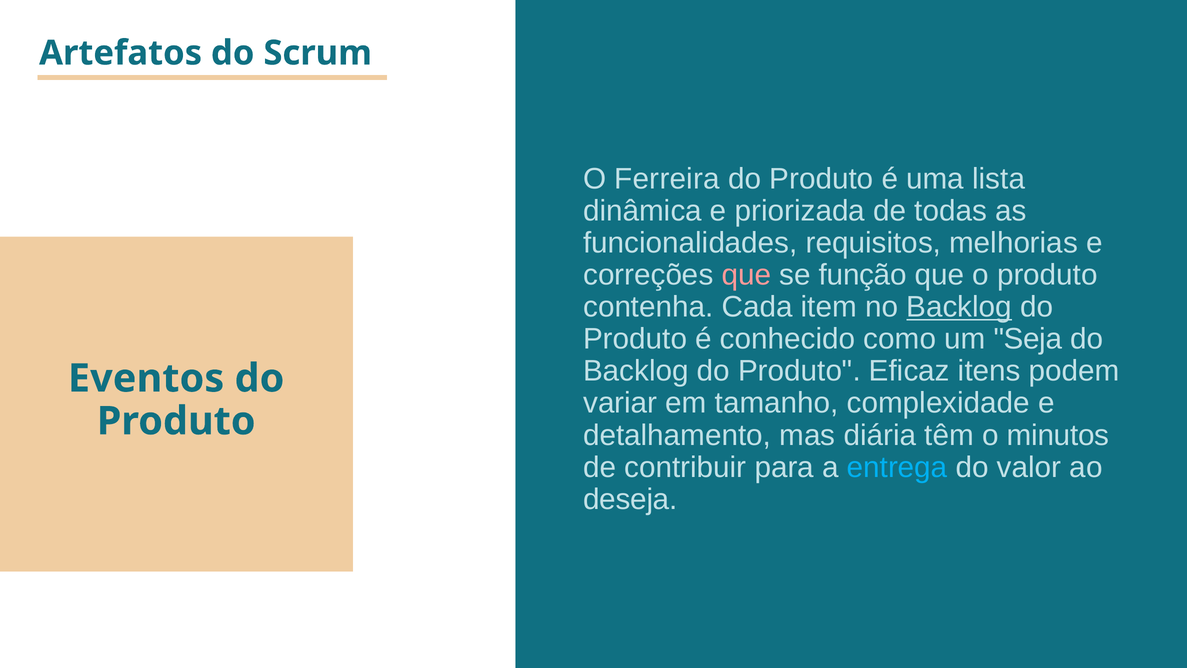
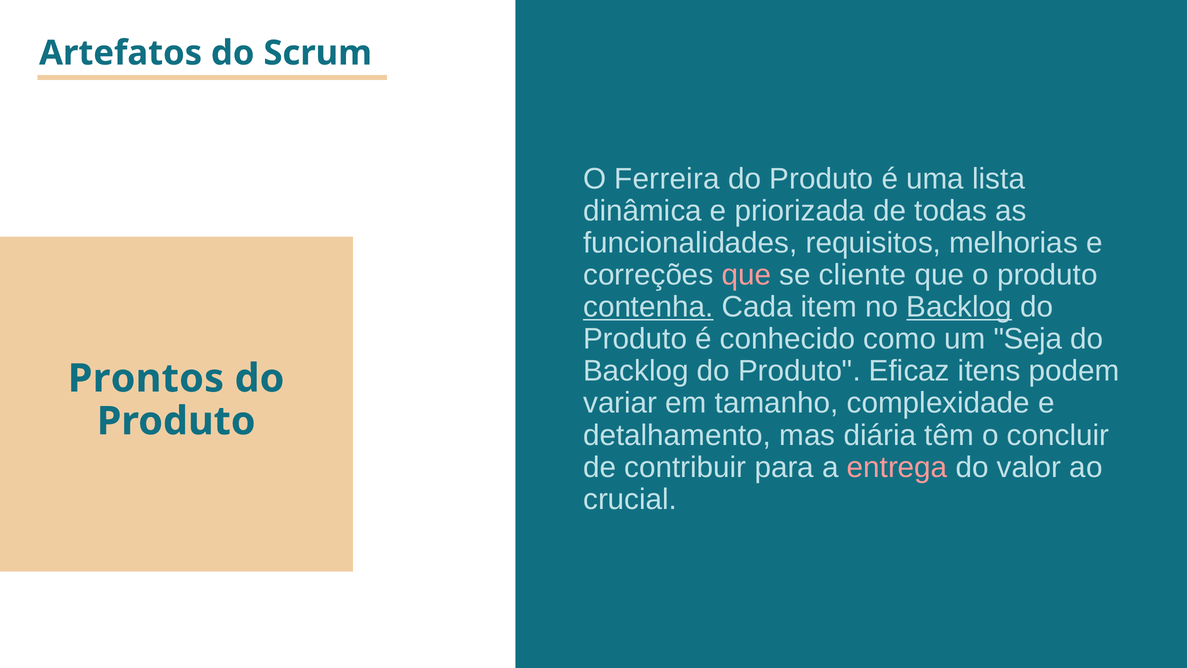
função: função -> cliente (862, 275)
contenha underline: none -> present (648, 307)
Eventos: Eventos -> Prontos (146, 378)
minutos: minutos -> concluir (1058, 435)
entrega colour: light blue -> pink (897, 467)
deseja: deseja -> crucial (630, 499)
